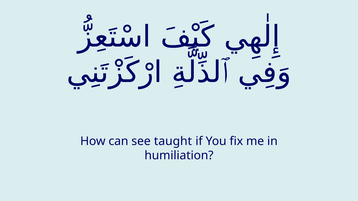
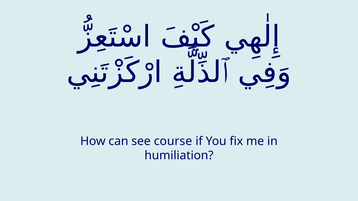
taught: taught -> course (173, 141)
